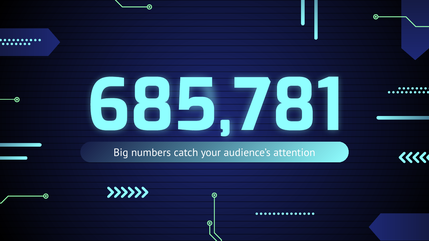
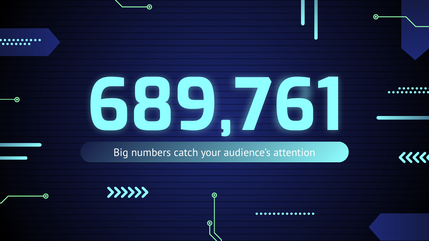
685,781: 685,781 -> 689,761 (215, 107)
